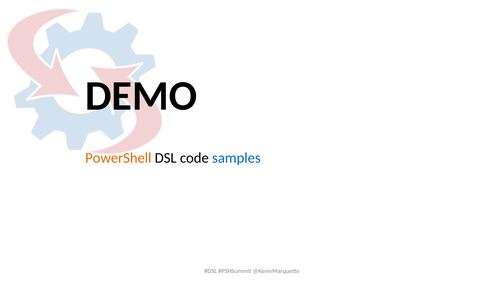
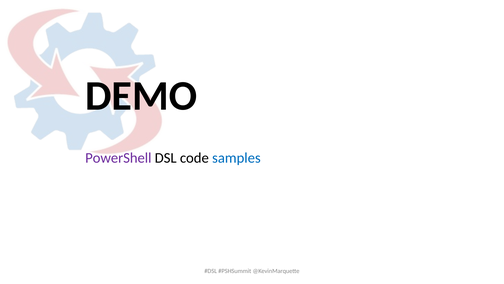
PowerShell colour: orange -> purple (118, 158)
